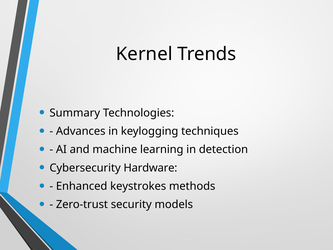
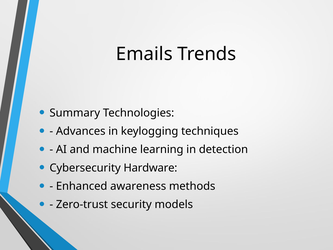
Kernel: Kernel -> Emails (144, 54)
keystrokes: keystrokes -> awareness (138, 186)
